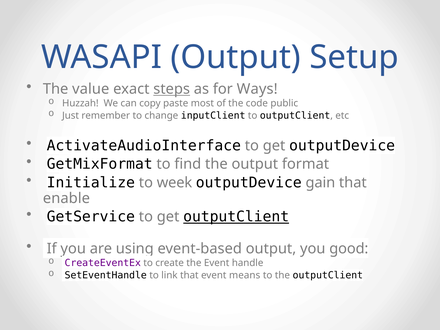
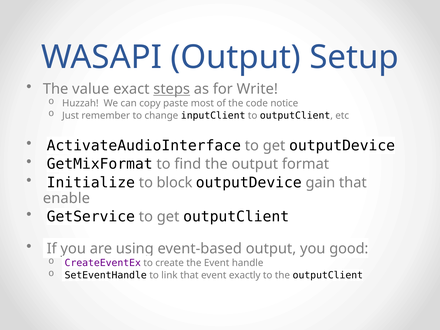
Ways: Ways -> Write (257, 89)
public: public -> notice (284, 103)
week: week -> block (174, 183)
outputClient underline: present -> none (236, 217)
means: means -> exactly (245, 275)
